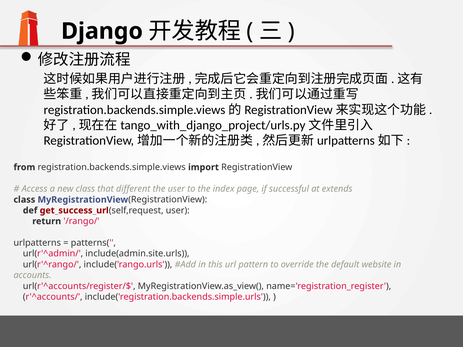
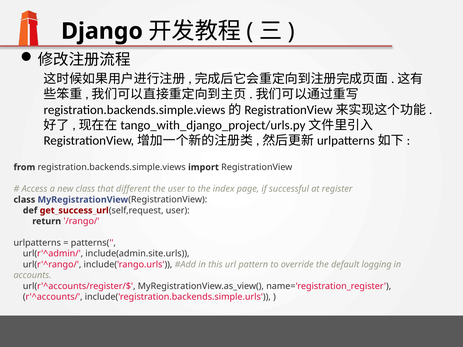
extends: extends -> register (337, 189)
website: website -> logging (377, 265)
